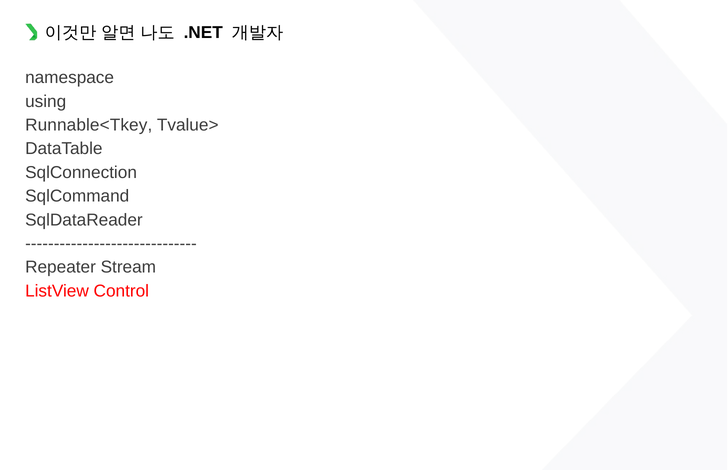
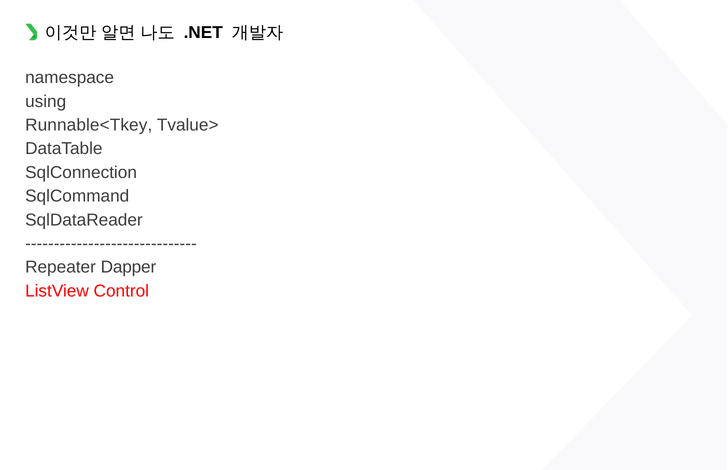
Stream: Stream -> Dapper (128, 268)
